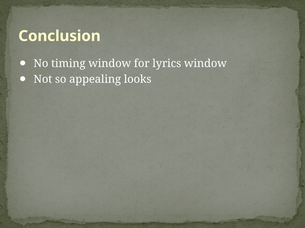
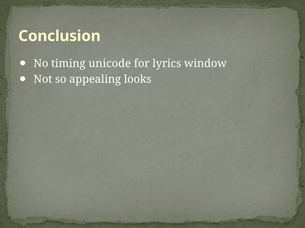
timing window: window -> unicode (110, 64)
